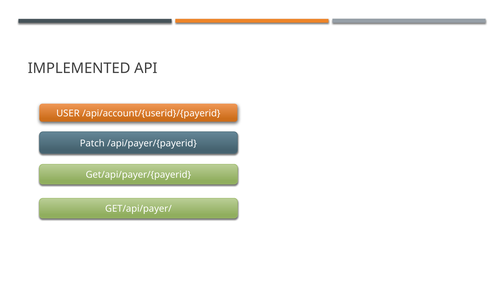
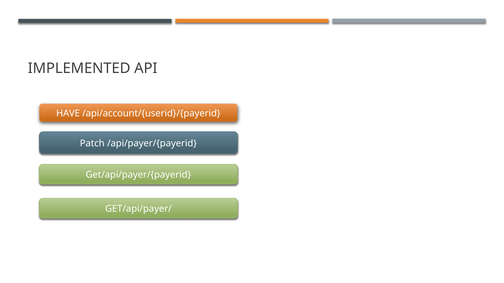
USER: USER -> HAVE (68, 114)
